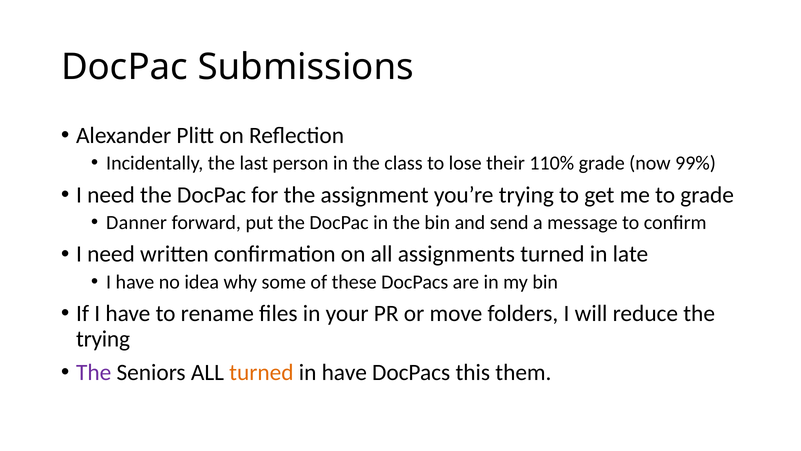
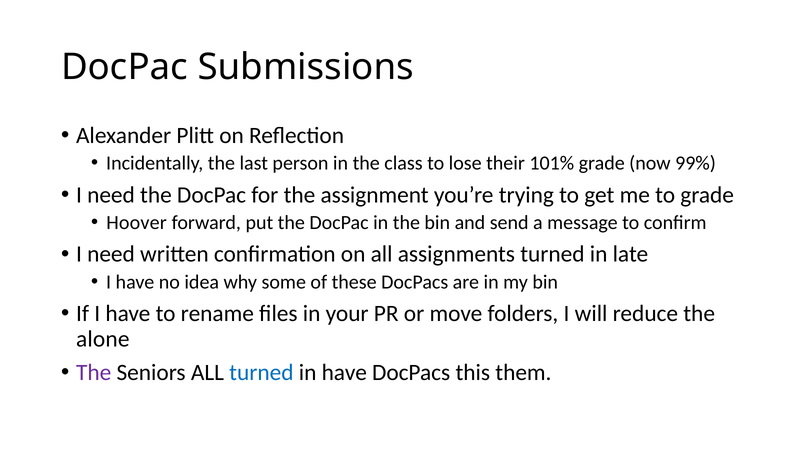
110%: 110% -> 101% (552, 163)
Danner: Danner -> Hoover (137, 222)
trying: trying -> alone (103, 339)
turned colour: orange -> blue (261, 372)
